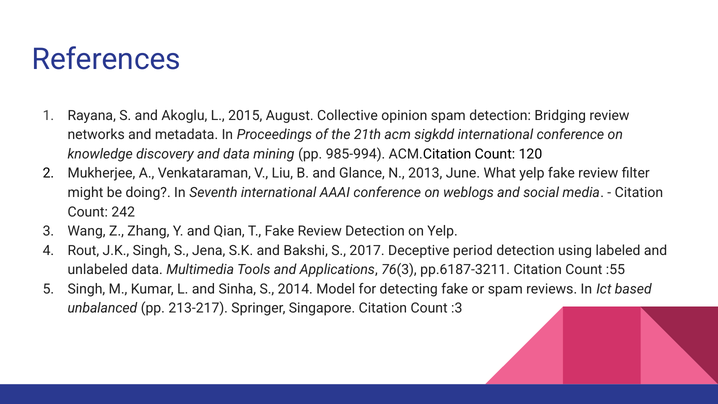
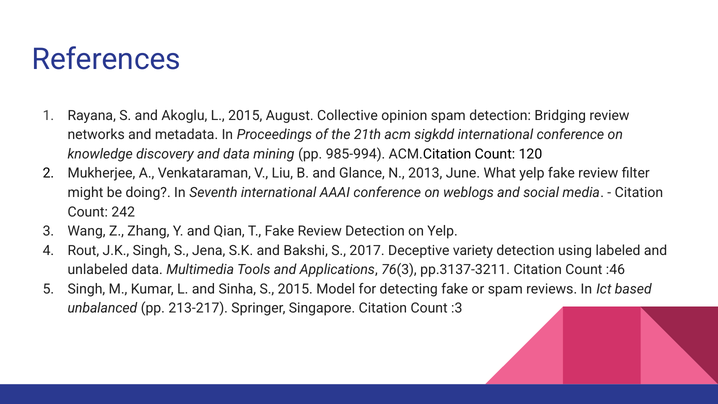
period: period -> variety (473, 250)
pp.6187-3211: pp.6187-3211 -> pp.3137-3211 (465, 270)
:55: :55 -> :46 (615, 270)
S 2014: 2014 -> 2015 (295, 289)
